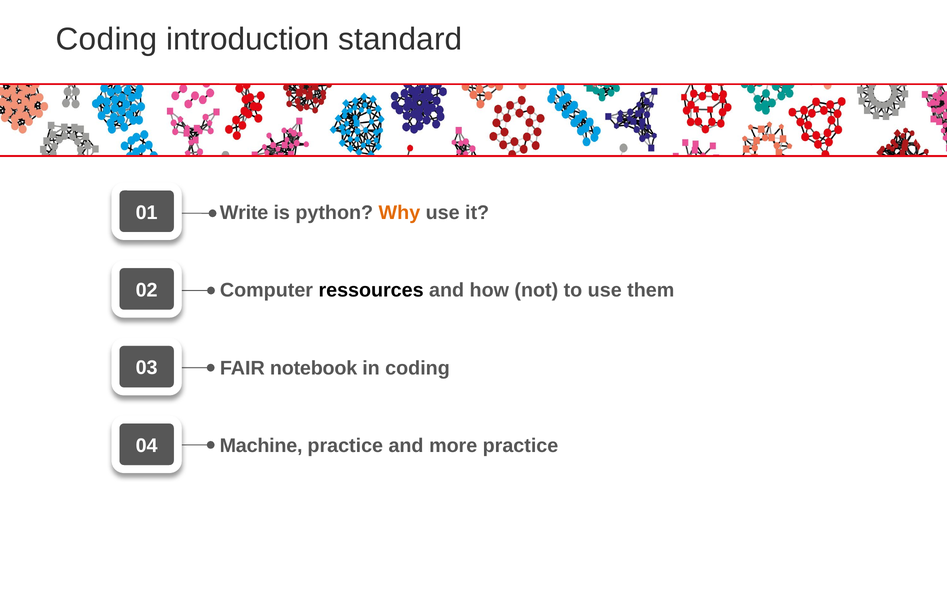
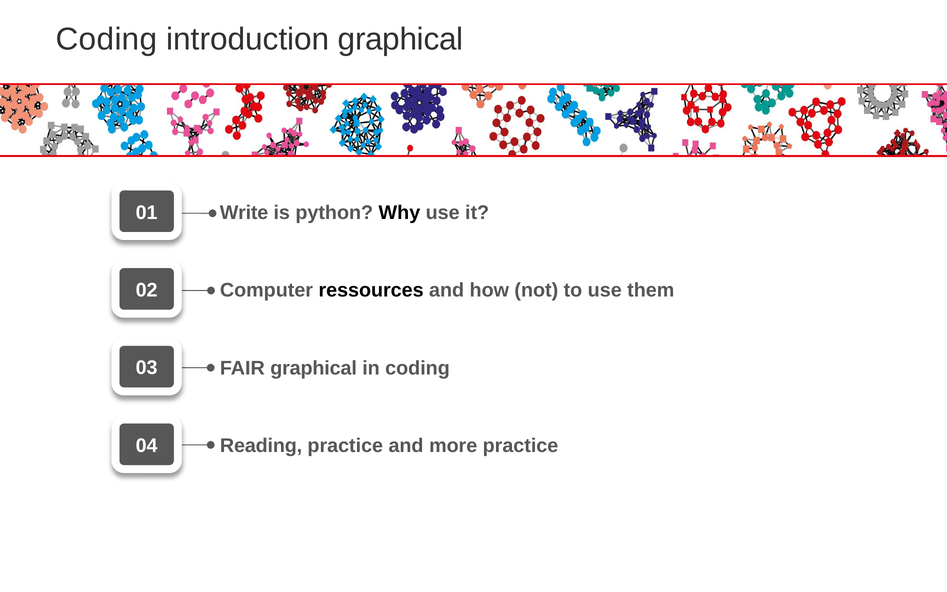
introduction standard: standard -> graphical (401, 39)
Why colour: orange -> black (399, 213)
FAIR notebook: notebook -> graphical (314, 368)
Machine: Machine -> Reading (261, 445)
